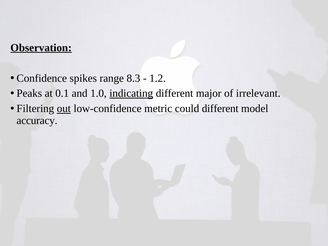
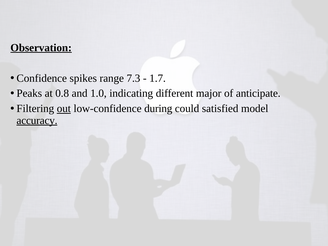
8.3: 8.3 -> 7.3 (133, 78)
1.2: 1.2 -> 1.7 (158, 78)
0.1: 0.1 -> 0.8 (62, 93)
indicating underline: present -> none (131, 93)
irrelevant: irrelevant -> anticipate (258, 93)
metric: metric -> during (158, 109)
could different: different -> satisfied (220, 109)
accuracy underline: none -> present (37, 120)
